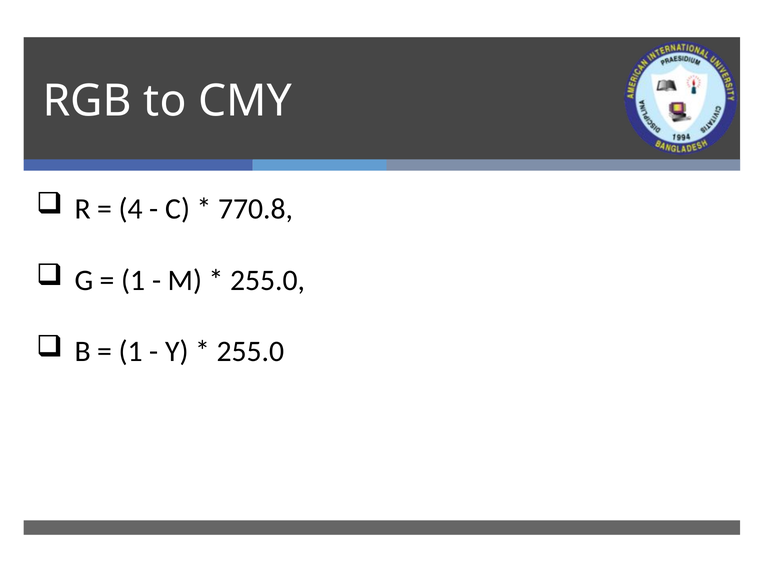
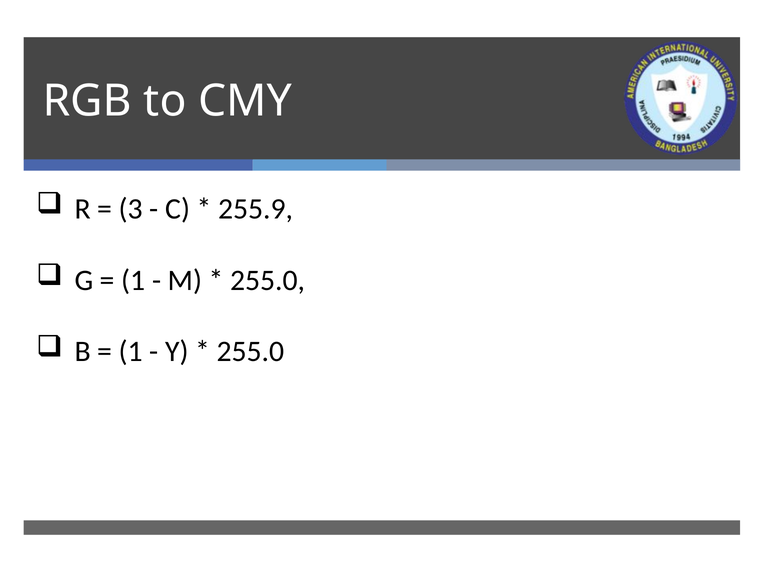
4: 4 -> 3 (131, 209)
770.8: 770.8 -> 255.9 (256, 209)
